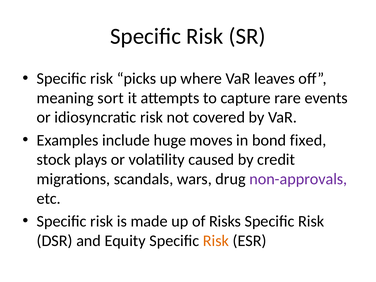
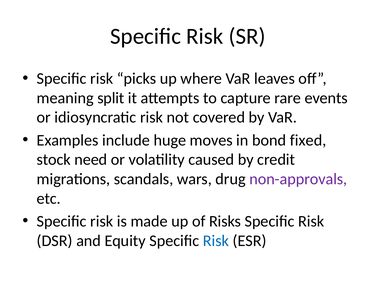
sort: sort -> split (111, 98)
plays: plays -> need (91, 160)
Risk colour: orange -> blue (216, 241)
